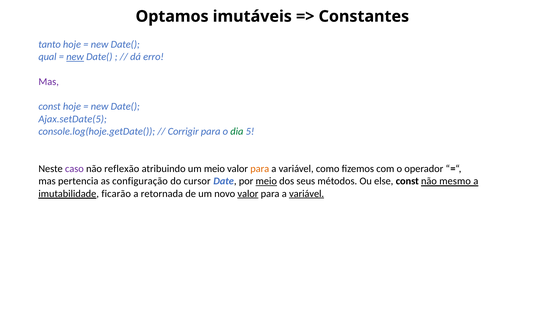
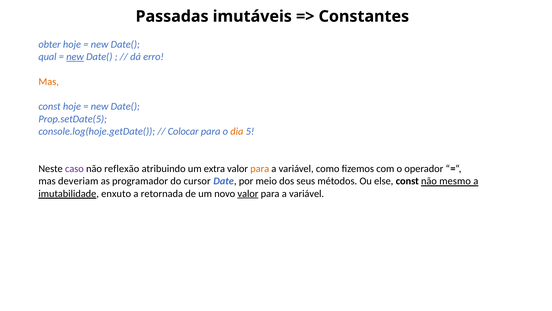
Optamos: Optamos -> Passadas (172, 16)
tanto: tanto -> obter (50, 44)
Mas colour: purple -> orange (49, 82)
Ajax.setDate(5: Ajax.setDate(5 -> Prop.setDate(5 (73, 119)
Corrigir: Corrigir -> Colocar (183, 131)
dia colour: green -> orange (237, 131)
um meio: meio -> extra (214, 168)
pertencia: pertencia -> deveriam (78, 181)
configuração: configuração -> programador (140, 181)
meio underline: present -> none (266, 181)
ficarão: ficarão -> enxuto (116, 193)
variável underline: present -> none (307, 193)
